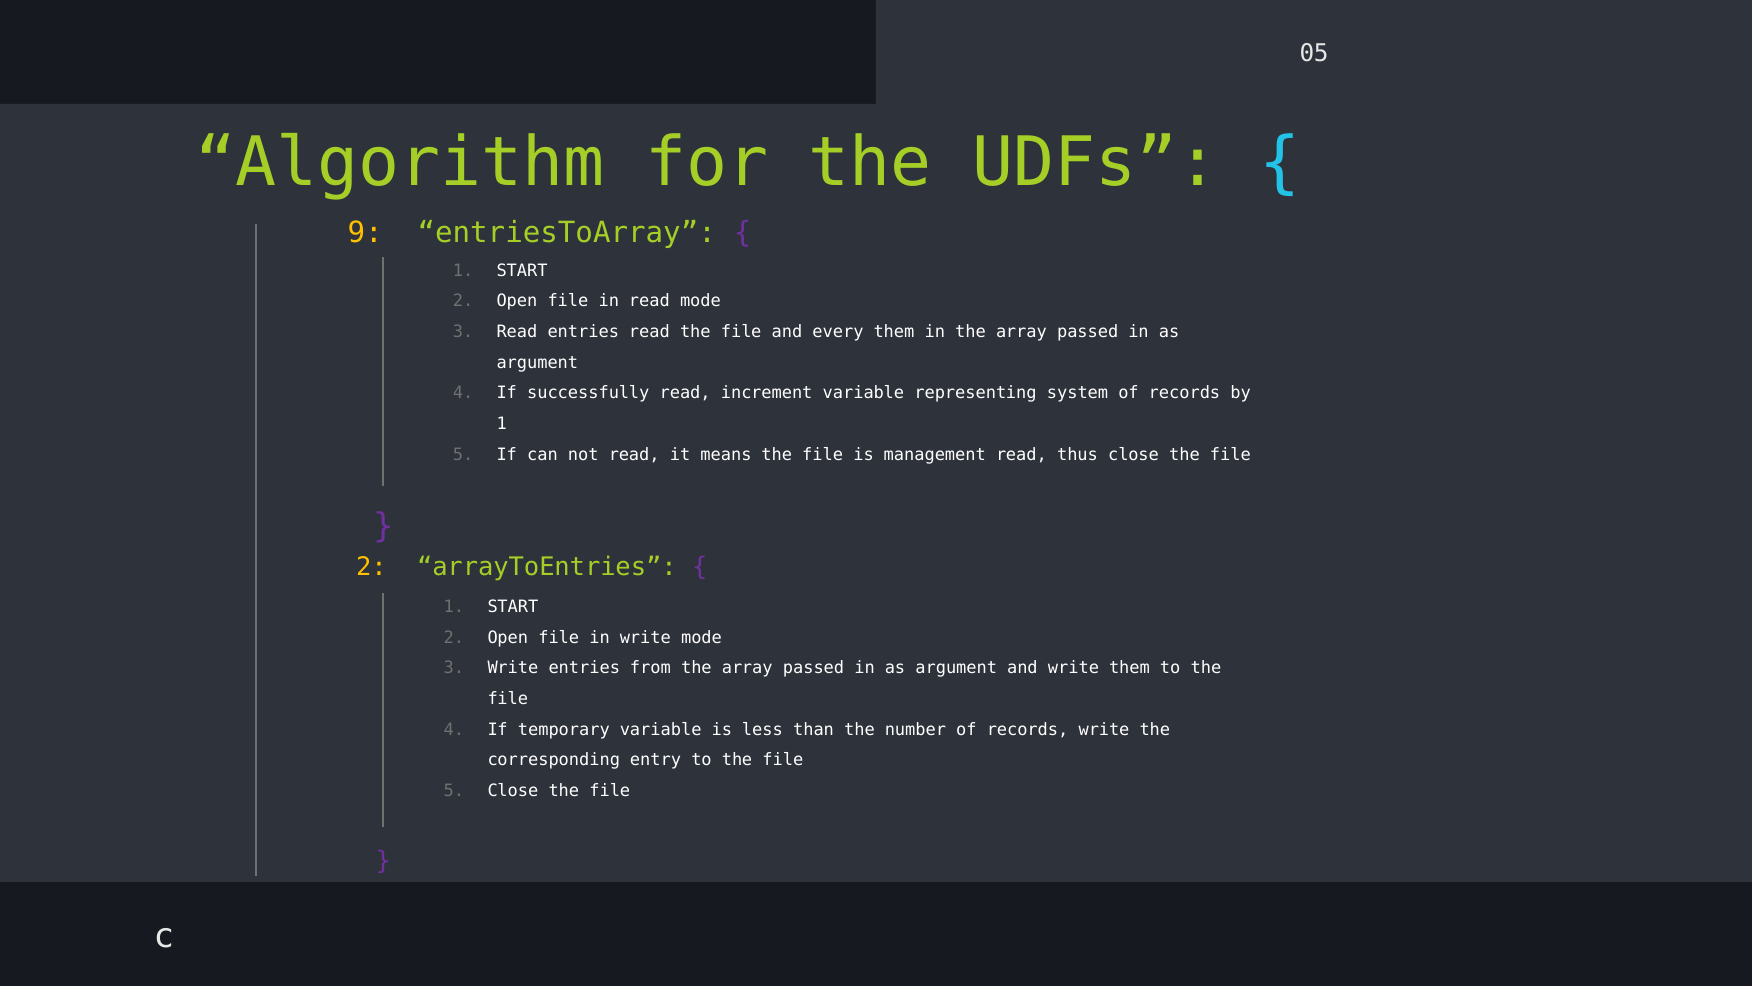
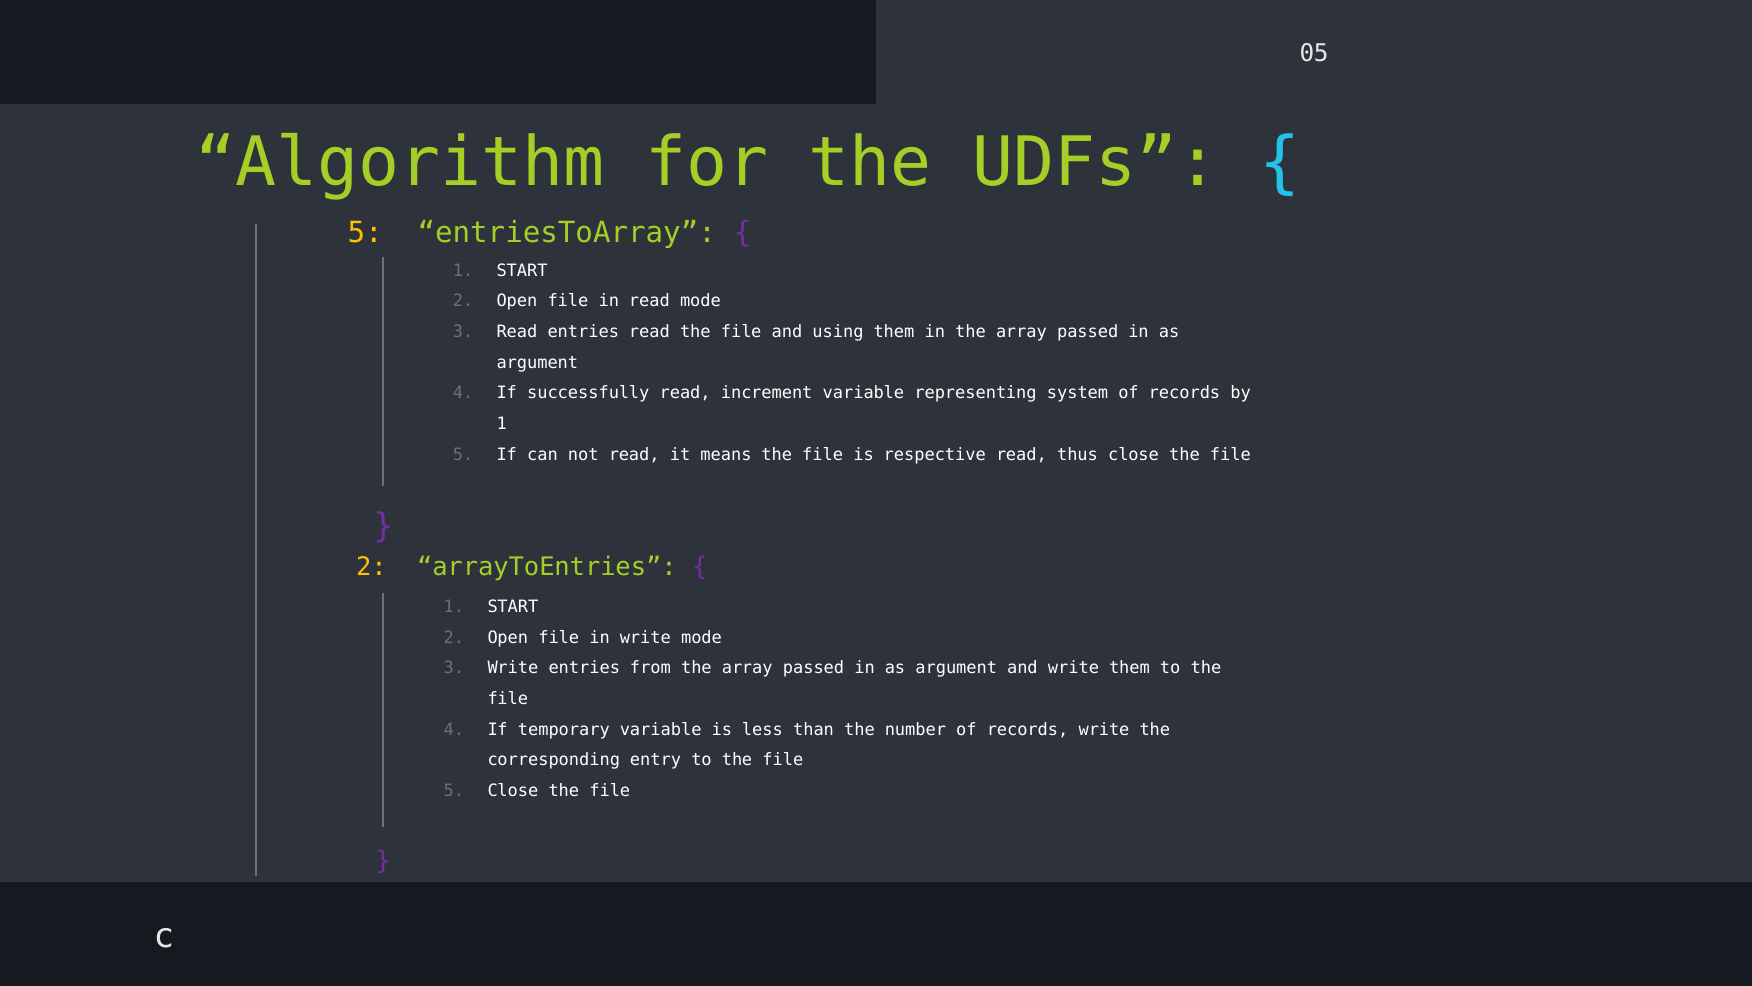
9: 9 -> 5 (365, 233)
every: every -> using (838, 332)
management: management -> respective (935, 454)
